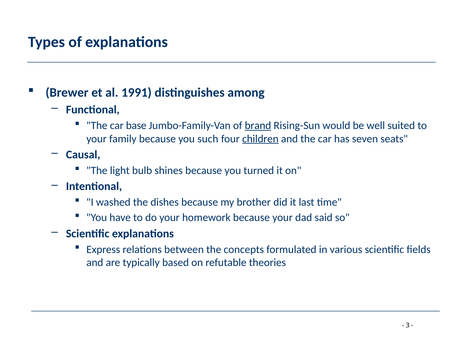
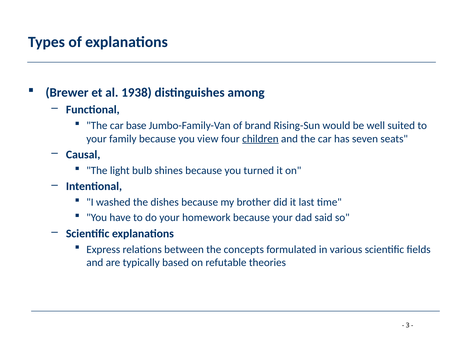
1991: 1991 -> 1938 (137, 93)
brand underline: present -> none (258, 126)
such: such -> view (208, 139)
